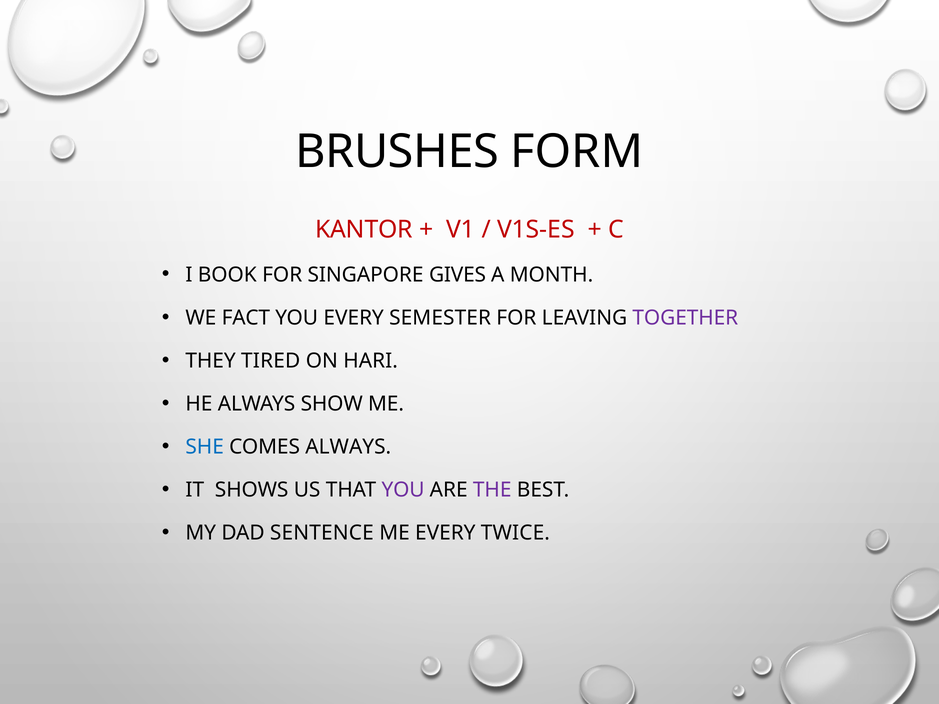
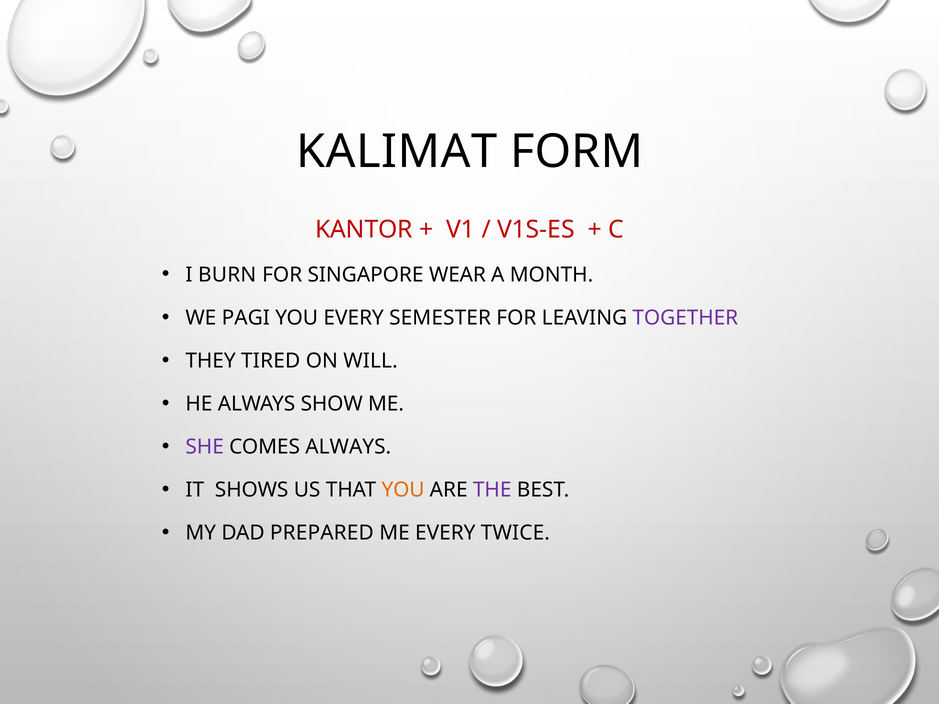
BRUSHES: BRUSHES -> KALIMAT (397, 152)
BOOK: BOOK -> BURN (227, 275)
GIVES: GIVES -> WEAR (457, 275)
FACT: FACT -> PAGI (246, 318)
HARI: HARI -> WILL (371, 361)
SHE colour: blue -> purple (205, 447)
YOU colour: purple -> orange (403, 490)
SENTENCE: SENTENCE -> PREPARED (322, 533)
